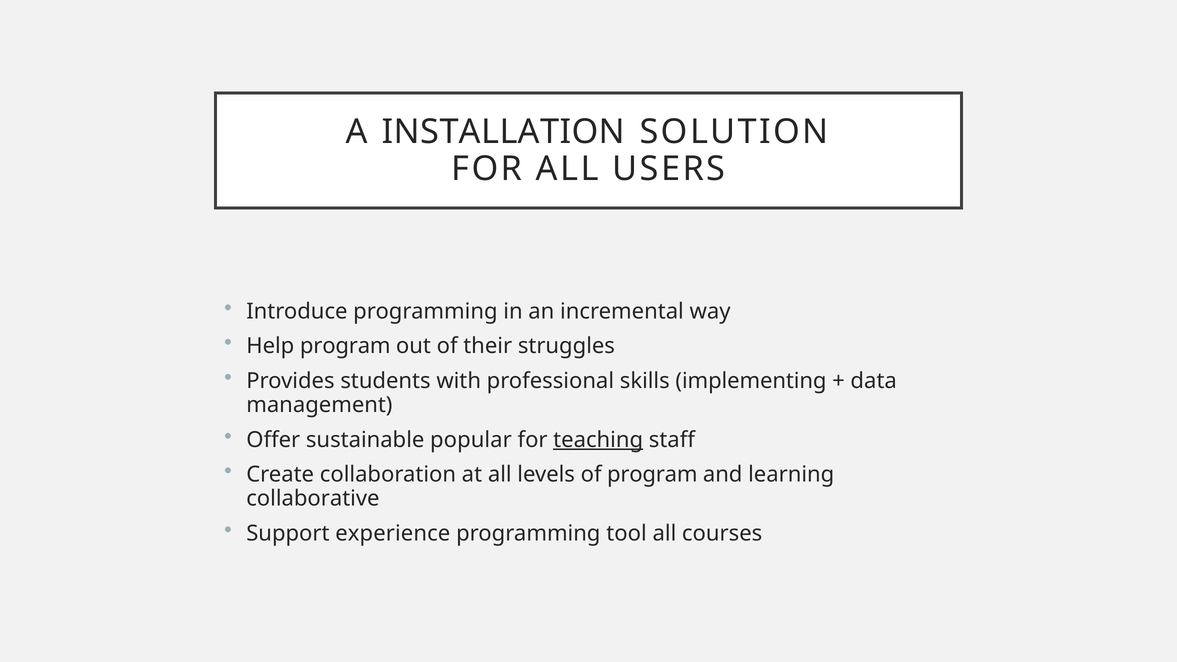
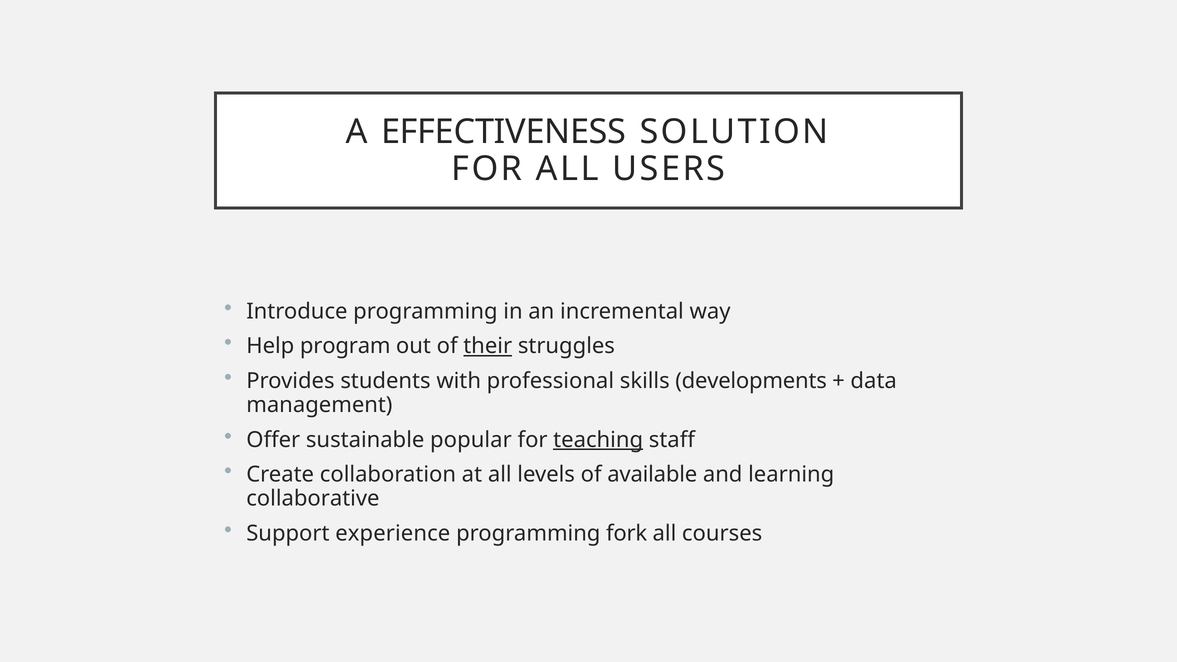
INSTALLATION: INSTALLATION -> EFFECTIVENESS (504, 132)
their underline: none -> present (488, 346)
implementing: implementing -> developments (751, 381)
of program: program -> available (652, 475)
tool: tool -> fork (627, 533)
